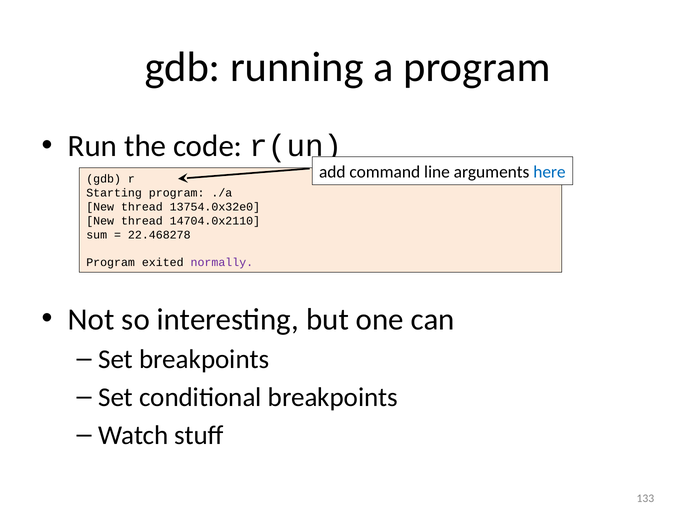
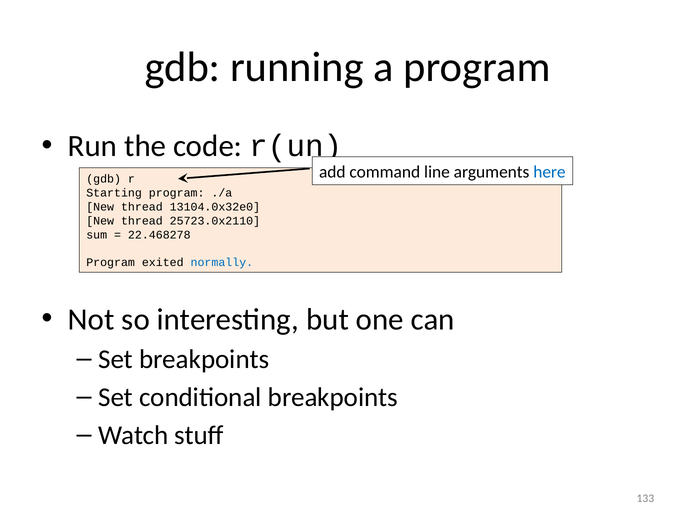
13754.0x32e0: 13754.0x32e0 -> 13104.0x32e0 (215, 207)
14704.0x2110: 14704.0x2110 -> 25723.0x2110 (215, 221)
normally colour: purple -> blue (222, 263)
